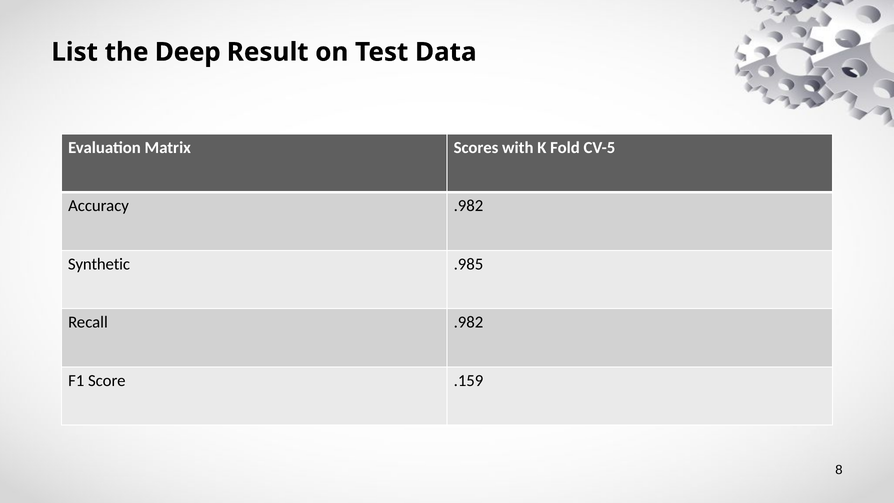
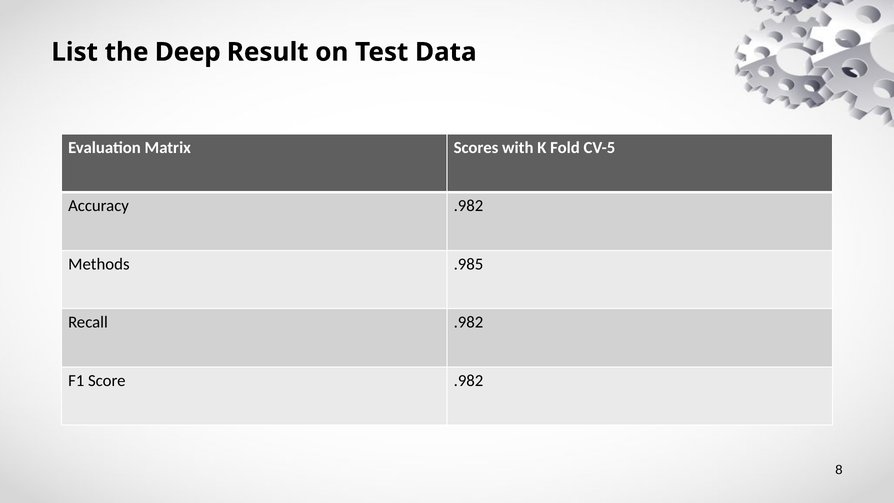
Synthetic: Synthetic -> Methods (99, 264)
Score .159: .159 -> .982 (468, 381)
